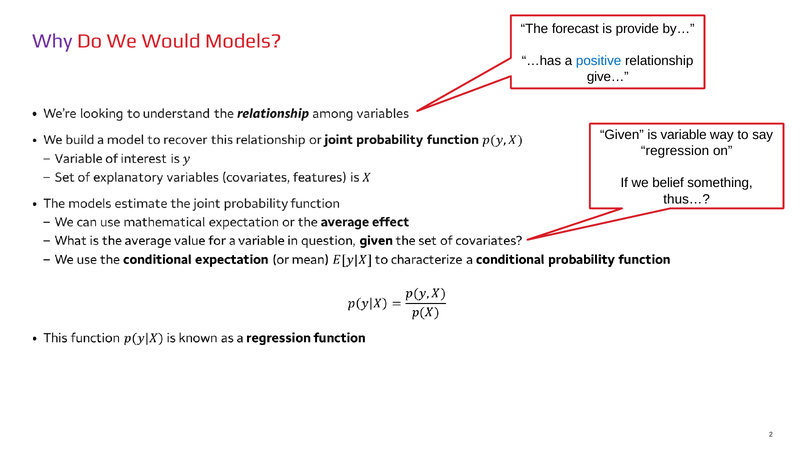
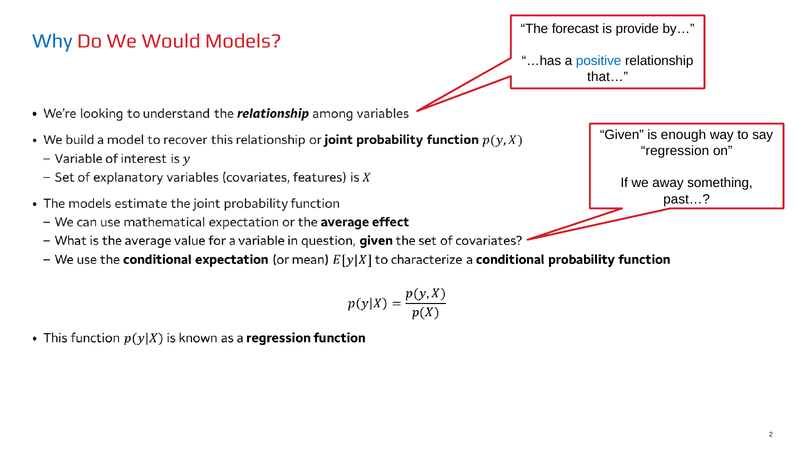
Why colour: purple -> blue (52, 41)
give…: give… -> that… (608, 77)
variable: variable -> enough (683, 135)
belief: belief -> away (668, 183)
thus…: thus… -> past… (687, 199)
